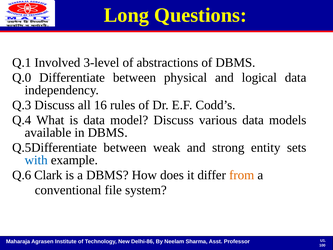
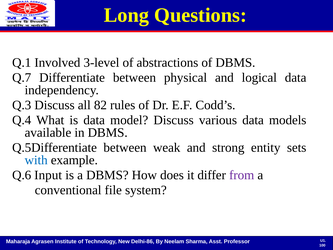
Q.0: Q.0 -> Q.7 (22, 77)
16: 16 -> 82 (100, 105)
Clark: Clark -> Input (48, 175)
from colour: orange -> purple (242, 175)
